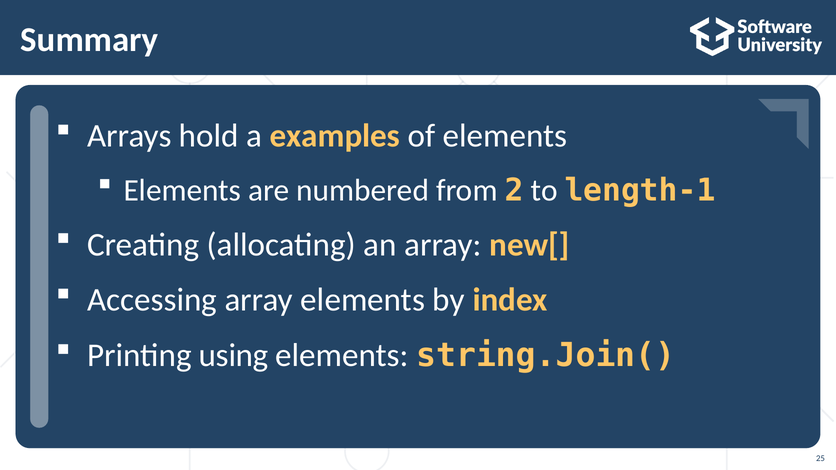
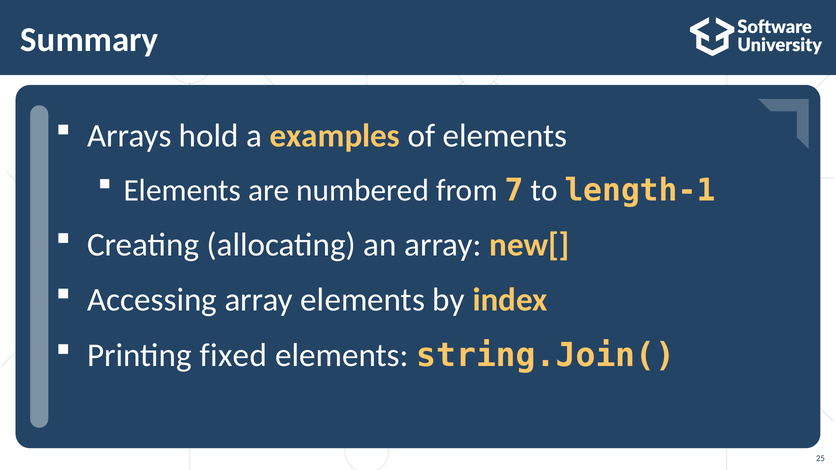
2: 2 -> 7 (514, 190)
using: using -> fixed (233, 356)
